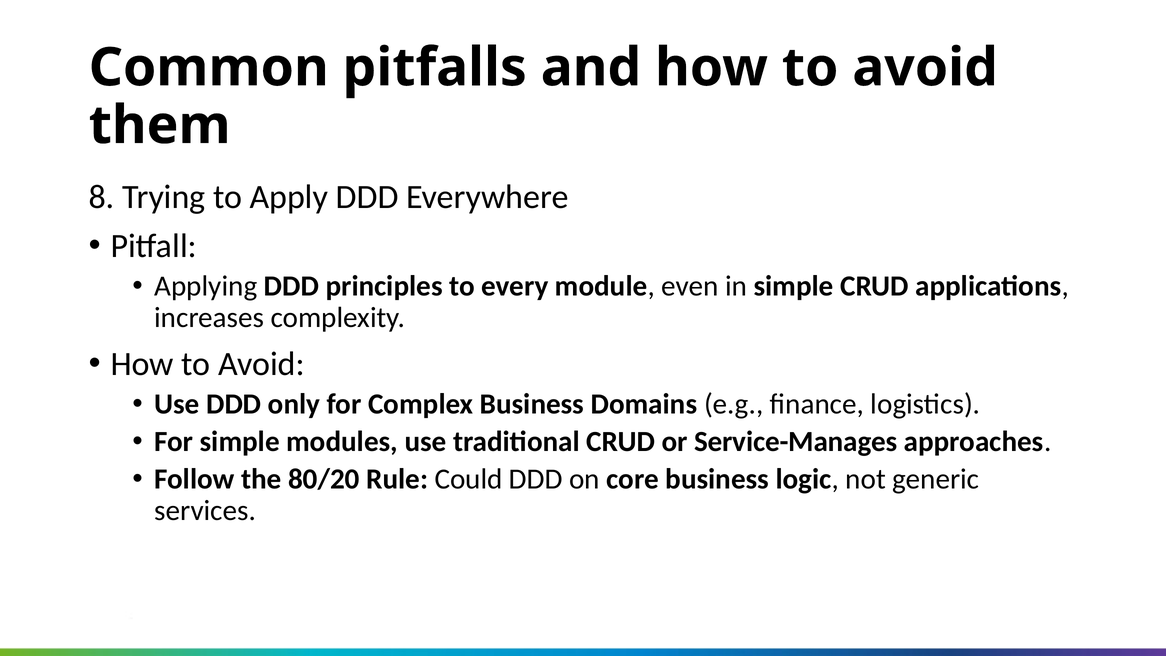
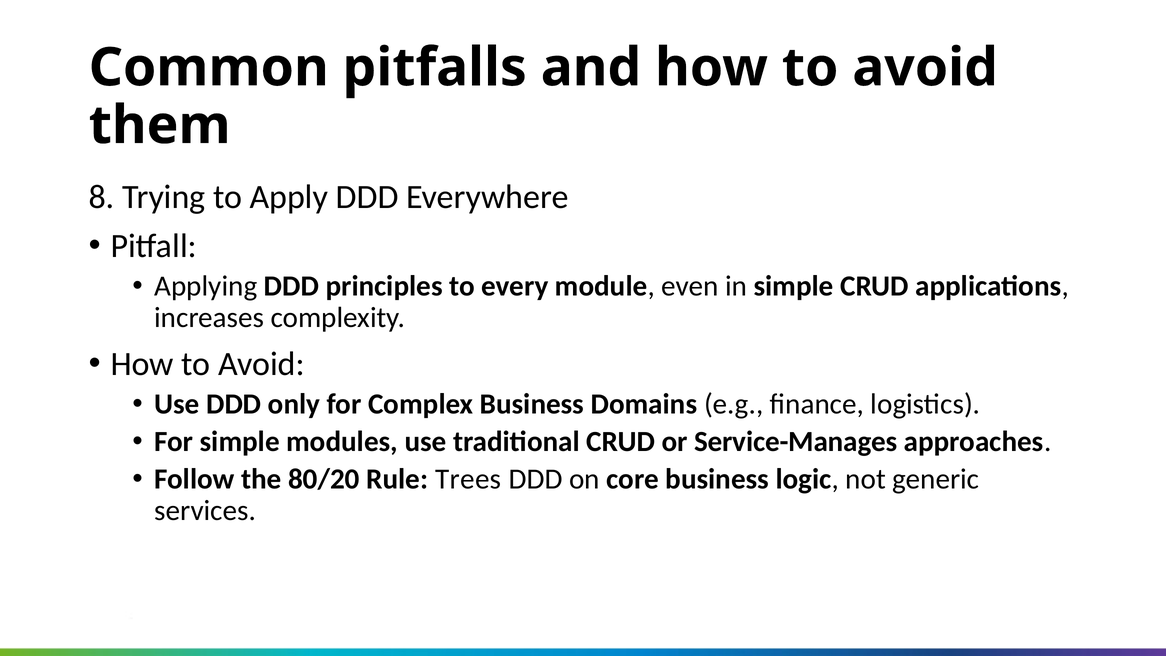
Could: Could -> Trees (468, 479)
